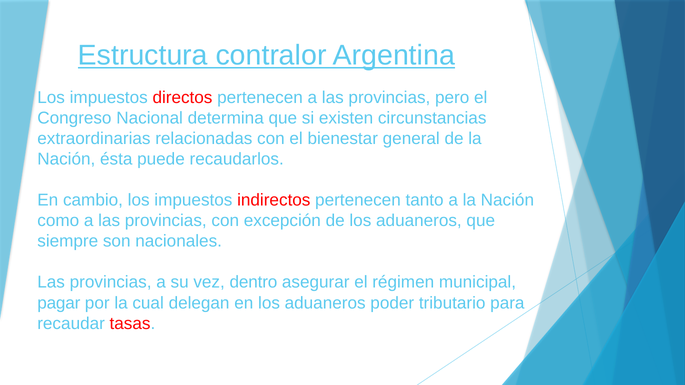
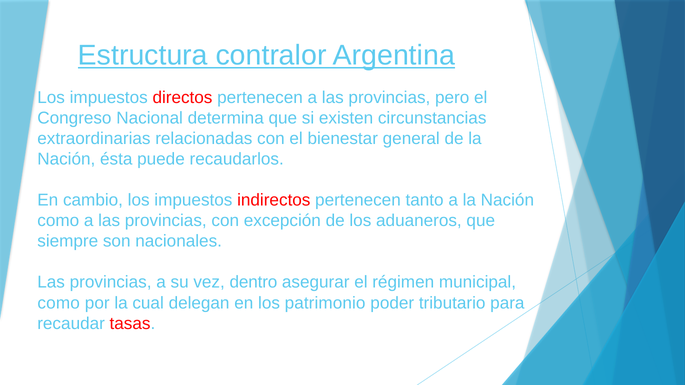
pagar: pagar -> como (59, 303)
en los aduaneros: aduaneros -> patrimonio (325, 303)
